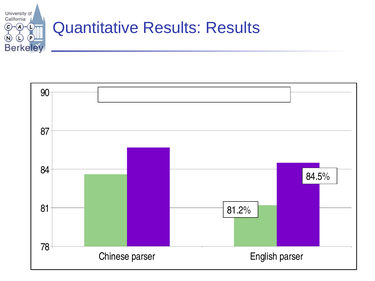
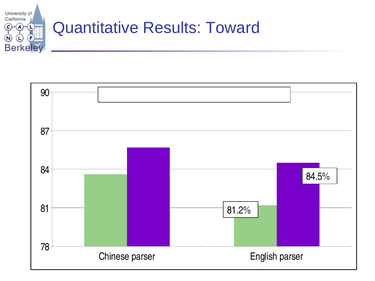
Results Results: Results -> Toward (233, 28)
